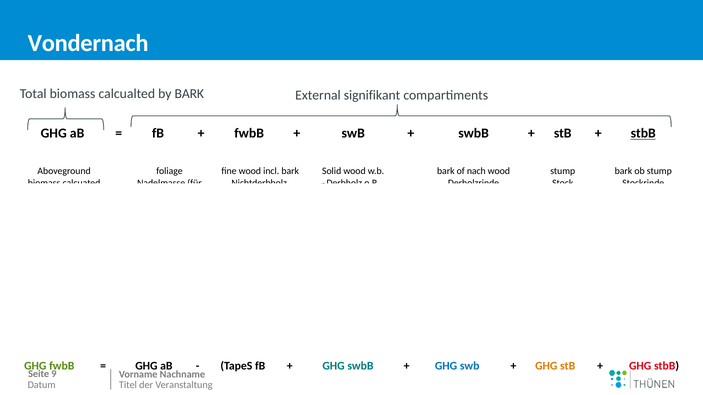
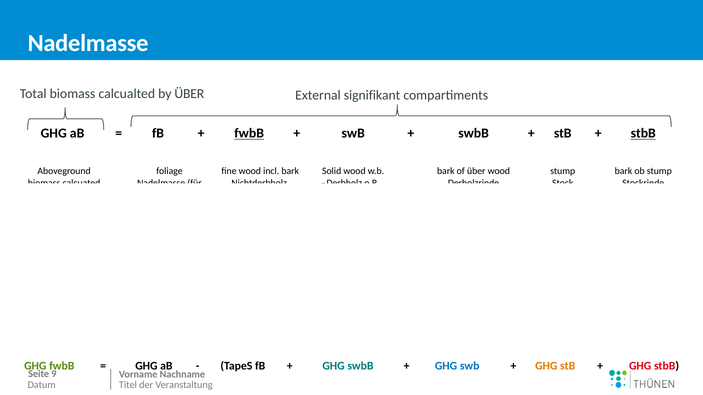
Vondernach: Vondernach -> Nadelmasse (88, 43)
by BARK: BARK -> ÜBER (189, 94)
fwbB underline: none -> present (249, 133)
of nach: nach -> über (476, 171)
